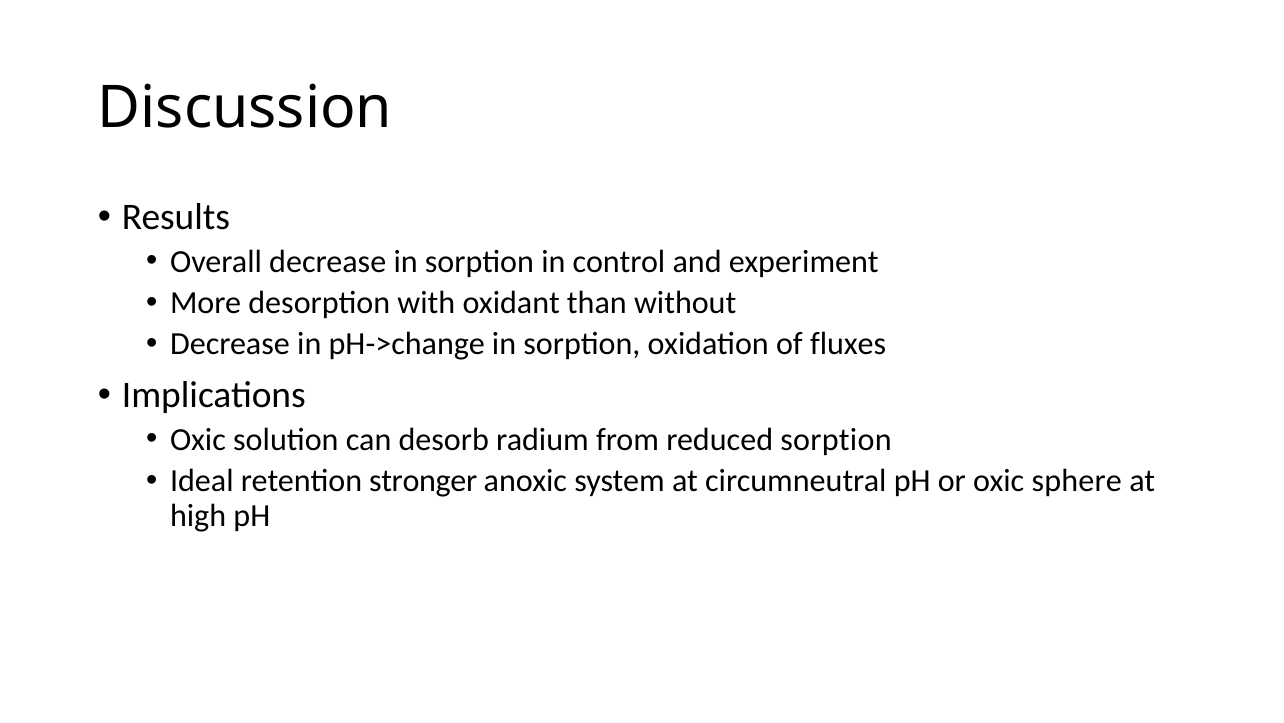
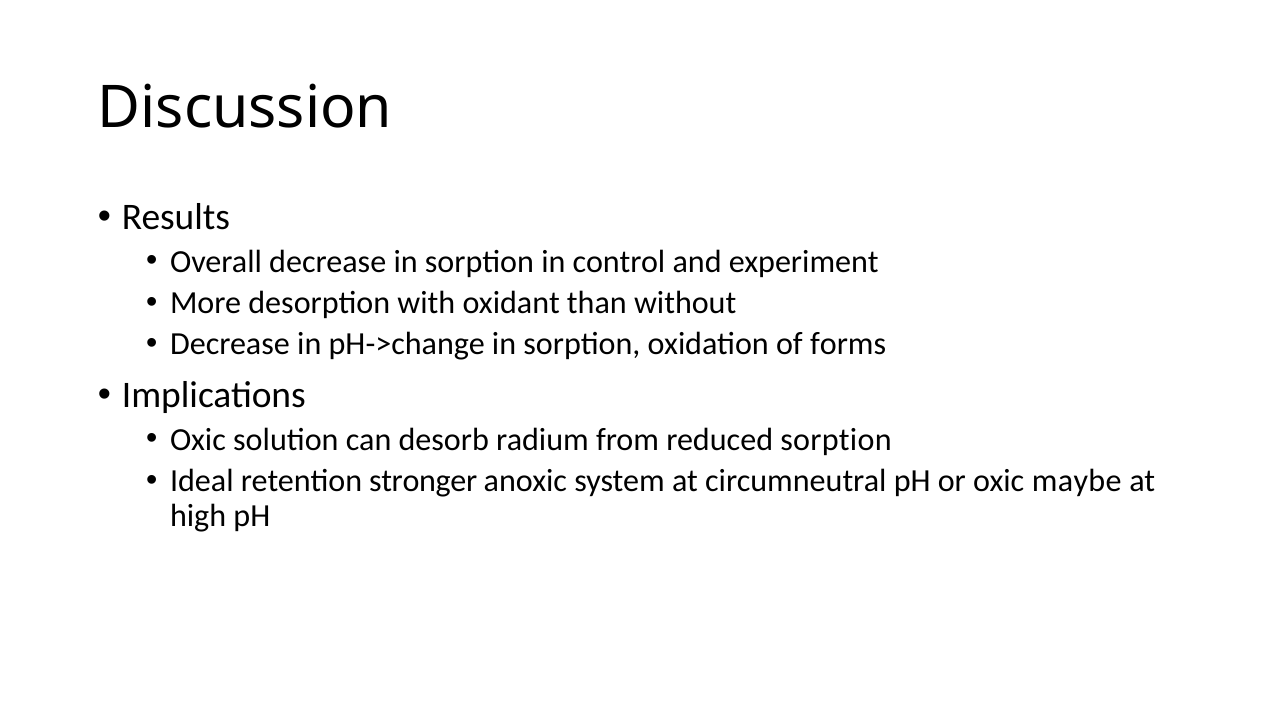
fluxes: fluxes -> forms (848, 344)
sphere: sphere -> maybe (1077, 480)
